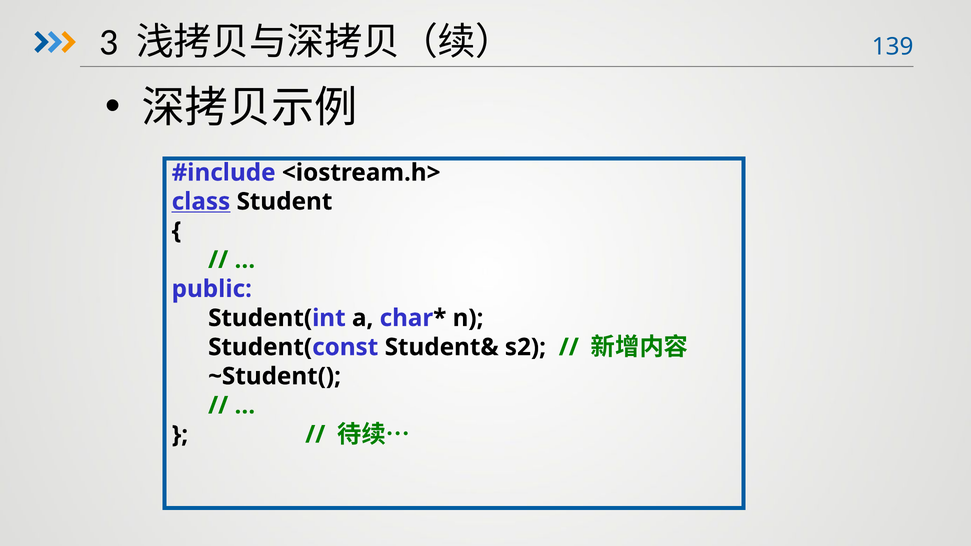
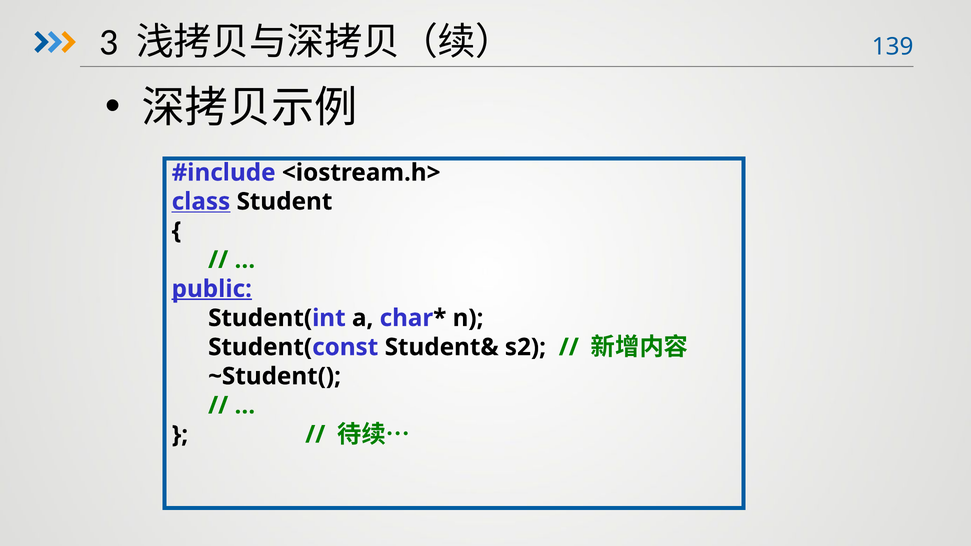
public underline: none -> present (212, 289)
